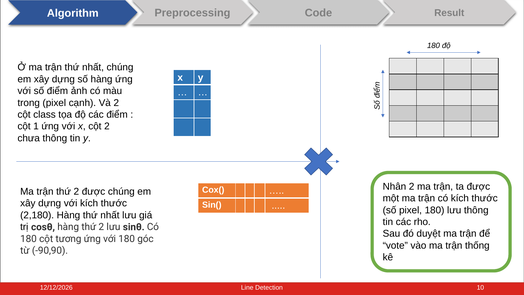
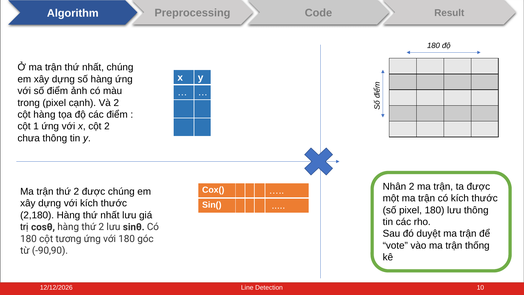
cột class: class -> hàng (44, 114)
